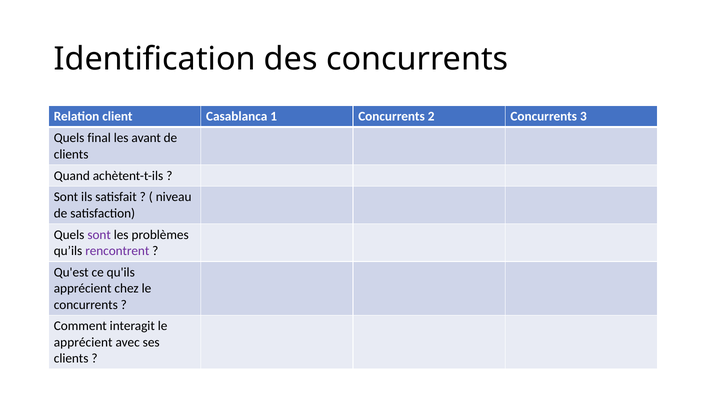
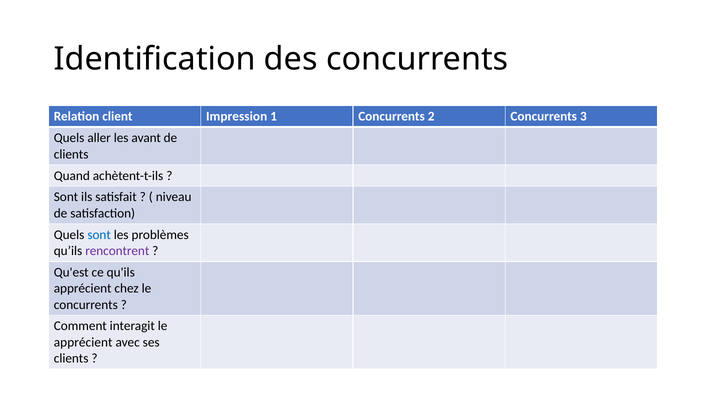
Casablanca: Casablanca -> Impression (237, 117)
final: final -> aller (99, 138)
sont colour: purple -> blue (99, 235)
